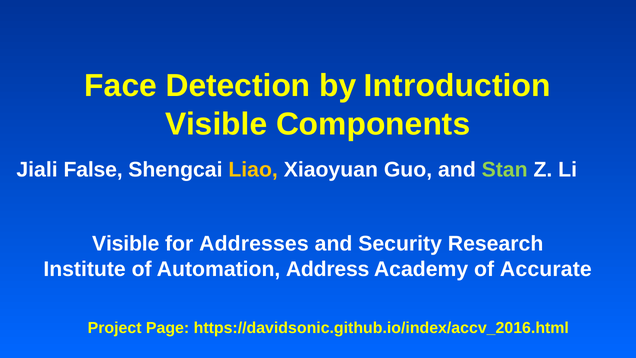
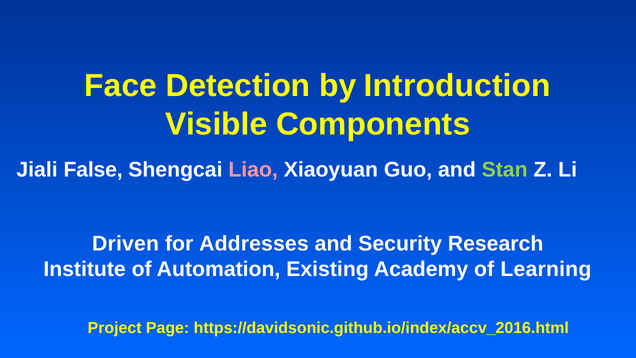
Liao colour: yellow -> pink (253, 169)
Visible: Visible -> Driven (126, 244)
Address: Address -> Existing (328, 269)
Accurate: Accurate -> Learning (546, 269)
